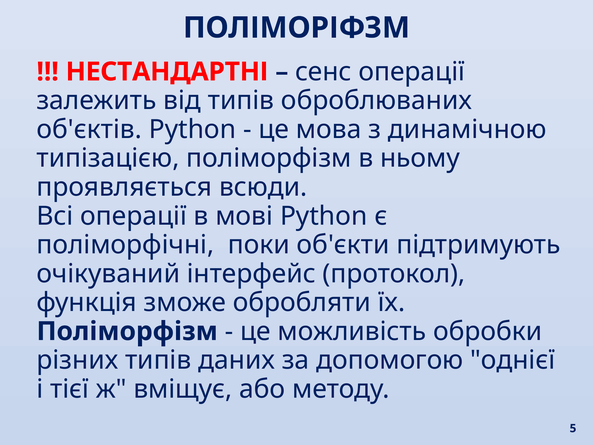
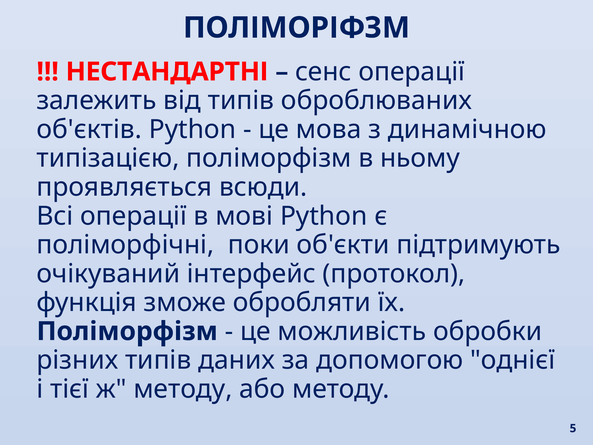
ж вміщує: вміщує -> методу (183, 389)
